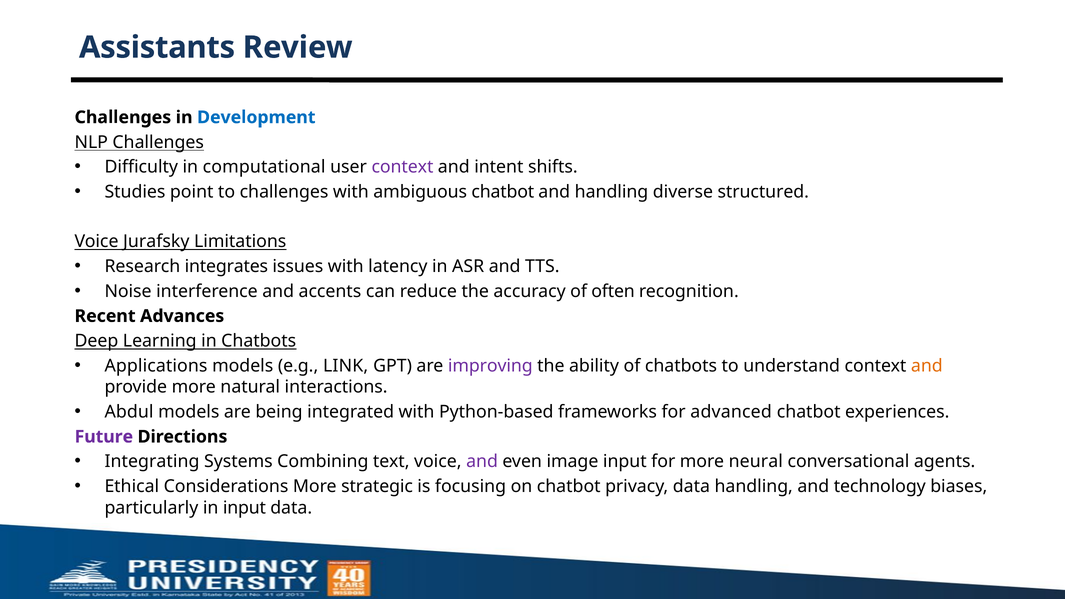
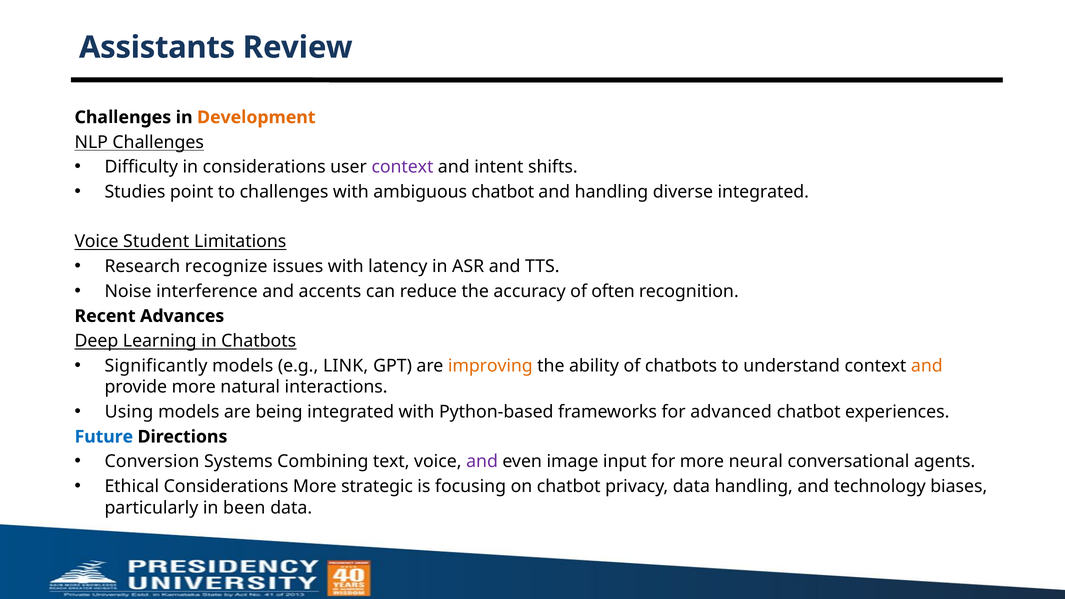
Development colour: blue -> orange (256, 117)
in computational: computational -> considerations (264, 167)
diverse structured: structured -> integrated (763, 192)
Jurafsky: Jurafsky -> Student (156, 242)
integrates: integrates -> recognize (226, 266)
Applications: Applications -> Significantly (156, 366)
improving colour: purple -> orange (490, 366)
Abdul: Abdul -> Using (129, 412)
Future colour: purple -> blue (104, 437)
Integrating: Integrating -> Conversion (152, 462)
in input: input -> been (244, 508)
